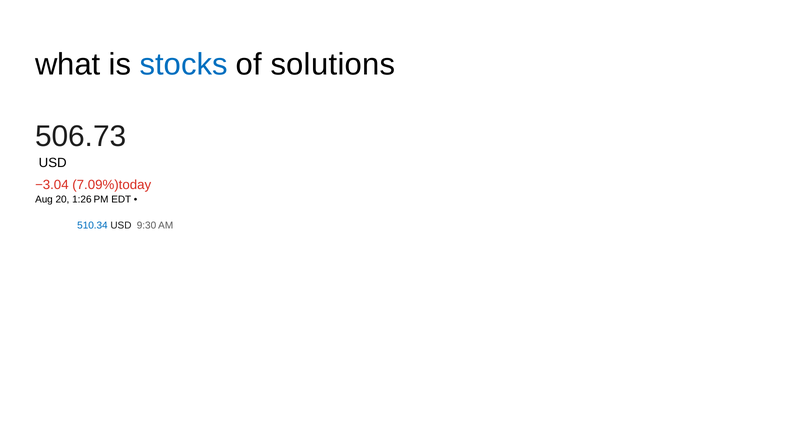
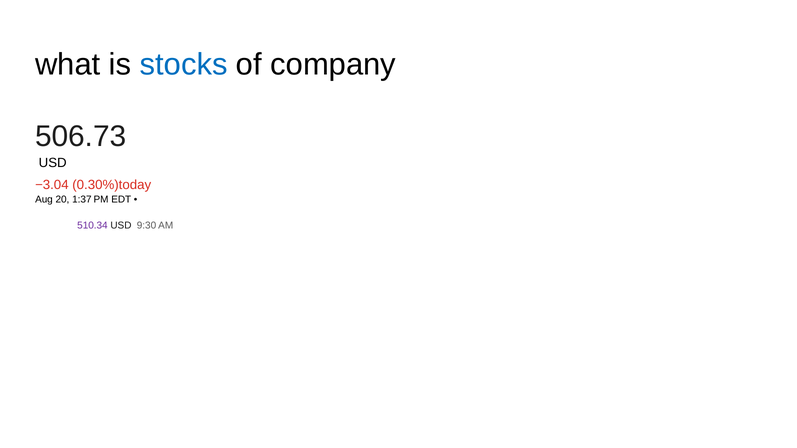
solutions: solutions -> company (333, 65)
7.09%)today: 7.09%)today -> 0.30%)today (112, 185)
1:26: 1:26 -> 1:37 (82, 200)
510.34 colour: blue -> purple (92, 226)
